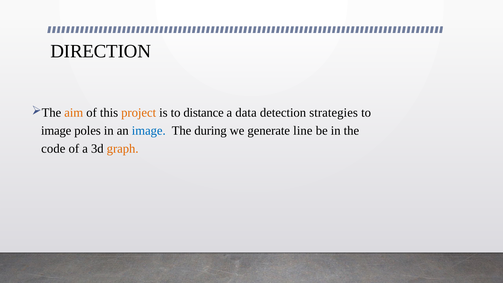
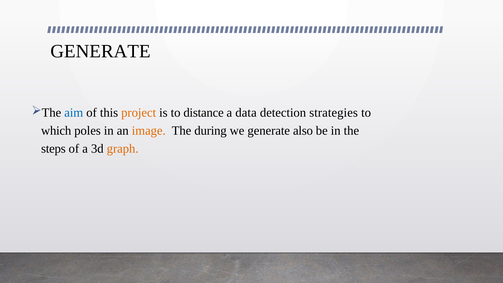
DIRECTION: DIRECTION -> GENERATE (101, 51)
aim colour: orange -> blue (74, 113)
image: image -> which (56, 131)
image colour: blue -> orange (149, 131)
line: line -> also (303, 131)
code: code -> steps (53, 149)
